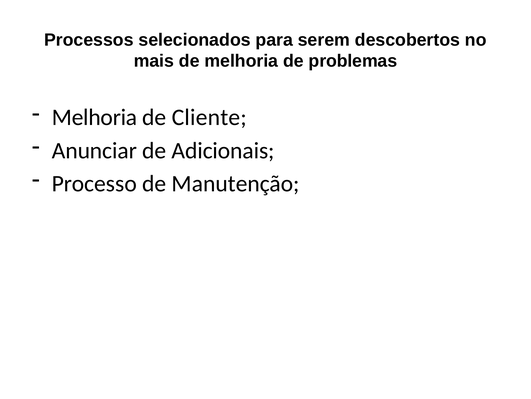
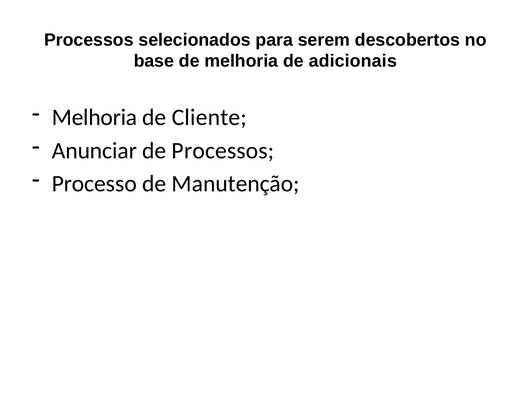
mais: mais -> base (154, 61)
problemas: problemas -> adicionais (353, 61)
de Adicionais: Adicionais -> Processos (223, 150)
